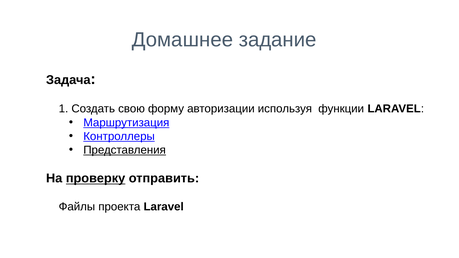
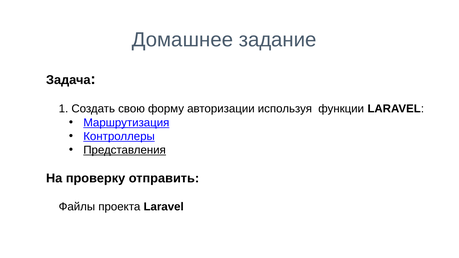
проверку underline: present -> none (96, 179)
